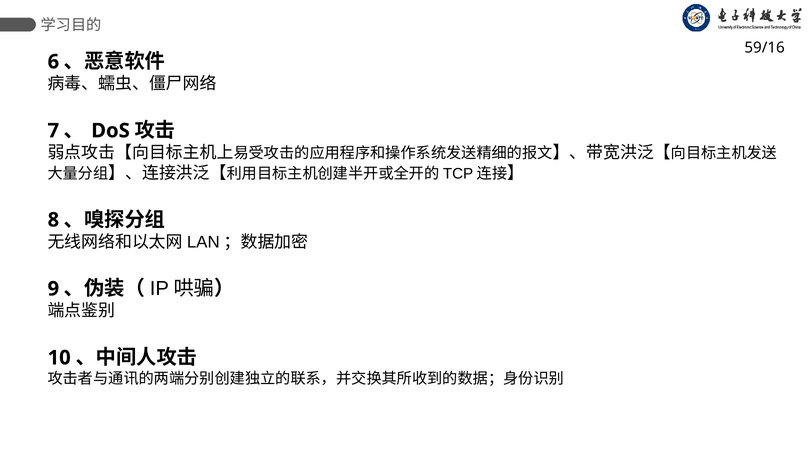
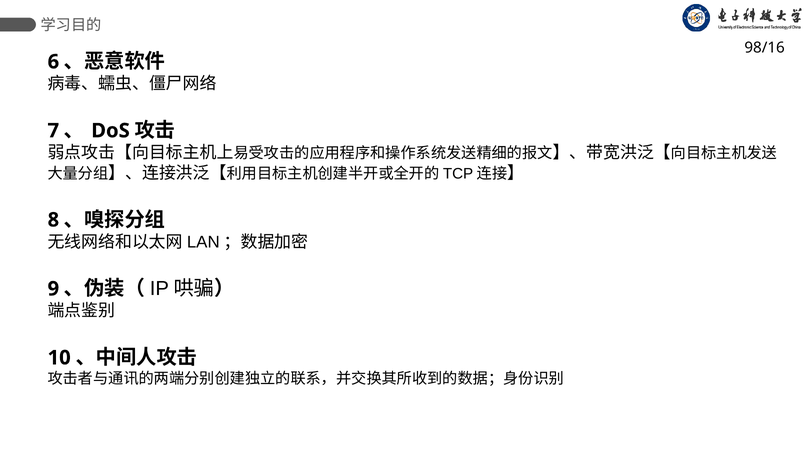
59/16: 59/16 -> 98/16 (765, 48)
